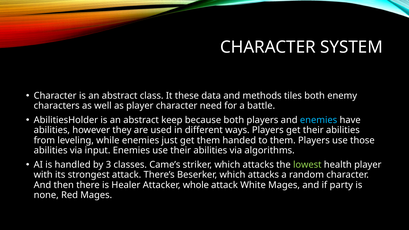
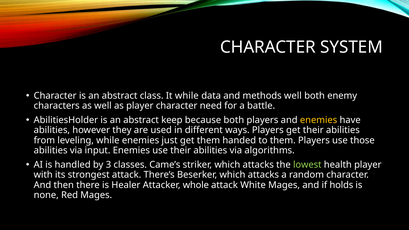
It these: these -> while (187, 96)
methods tiles: tiles -> well (293, 96)
enemies colour: light blue -> yellow (319, 120)
party: party -> holds (341, 185)
